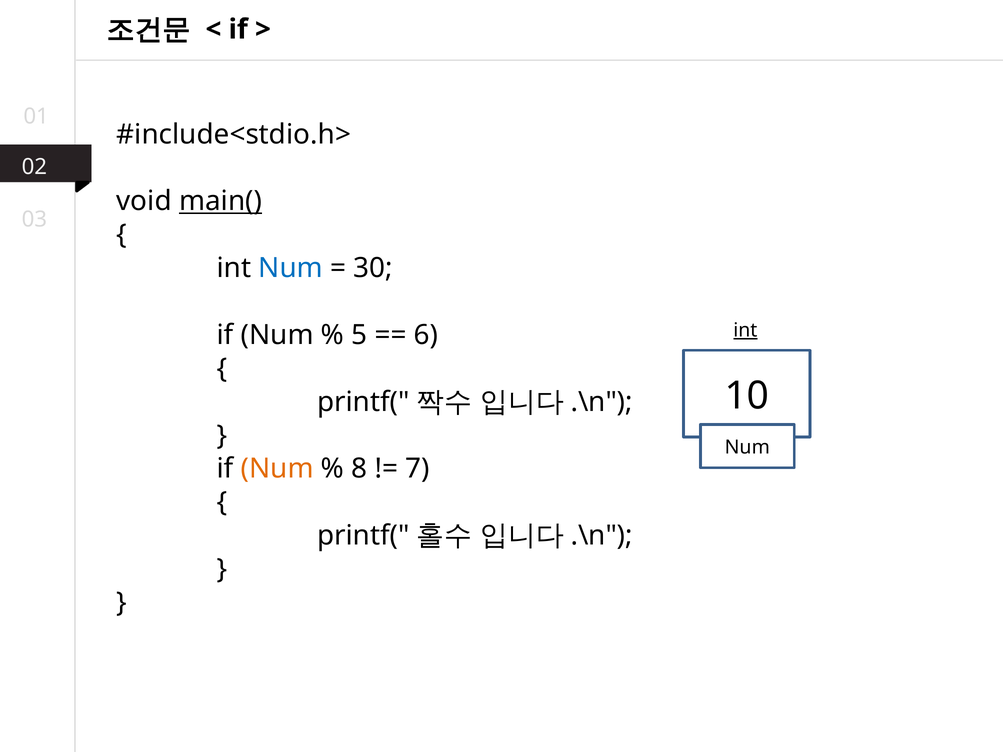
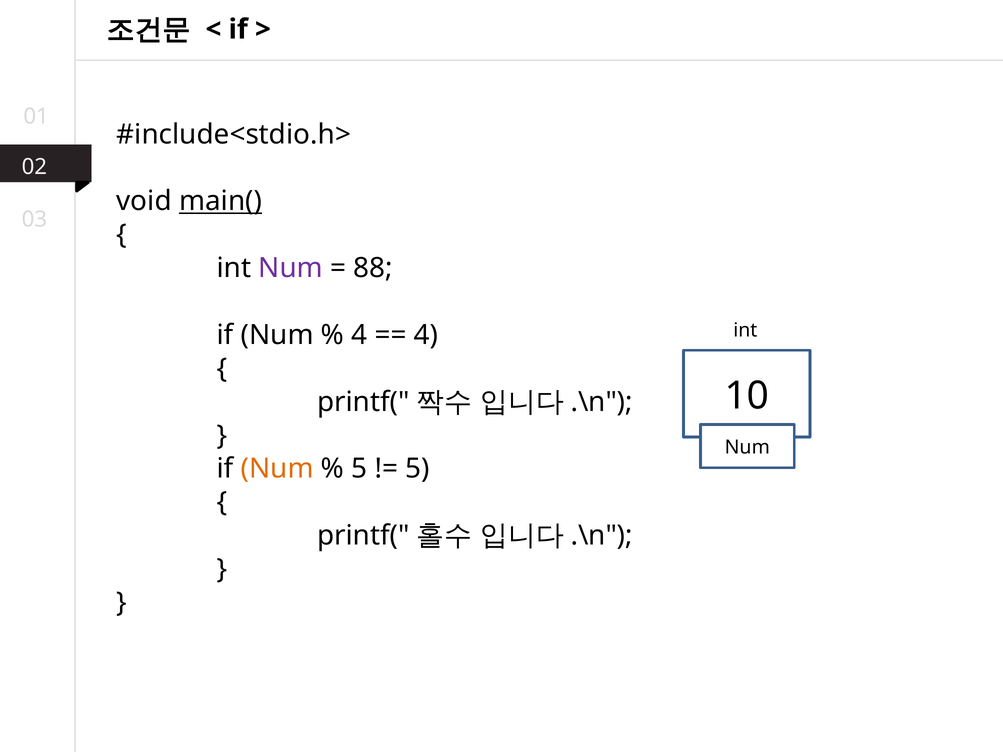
Num colour: blue -> purple (291, 268)
30: 30 -> 88 (373, 268)
int underline: present -> none (745, 330)
5: 5 -> 4 (359, 335)
6: 6 -> 4 (426, 335)
8: 8 -> 5 (359, 469)
7: 7 -> 5 (417, 469)
